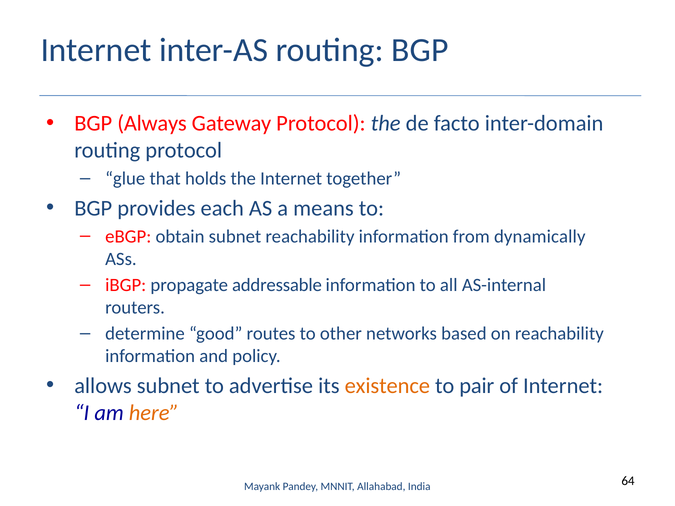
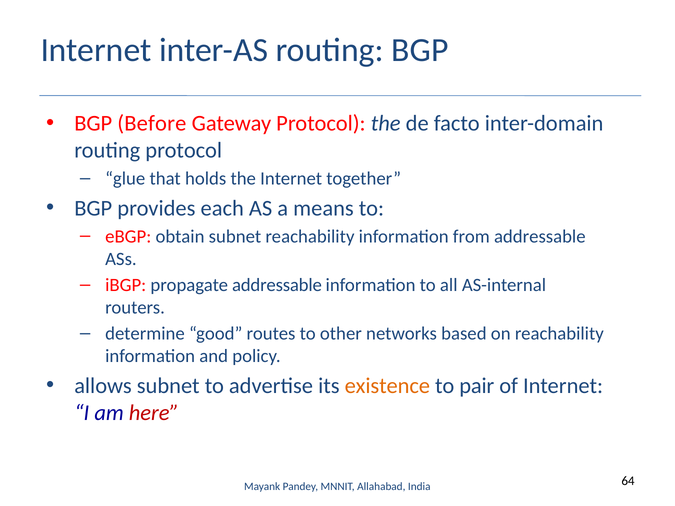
Always: Always -> Before (152, 123)
from dynamically: dynamically -> addressable (540, 236)
here colour: orange -> red (154, 413)
